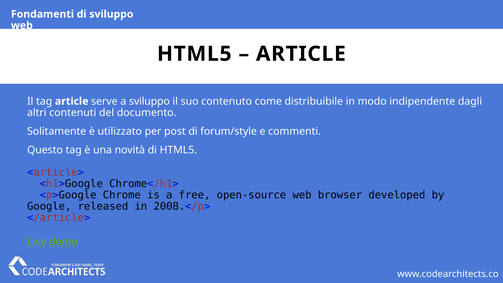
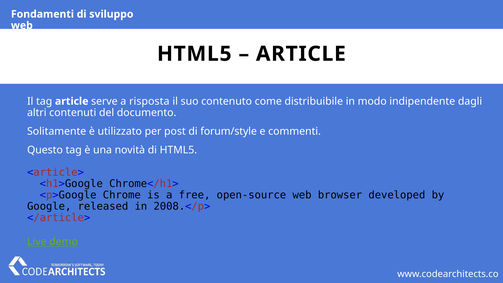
a sviluppo: sviluppo -> risposta (149, 101)
